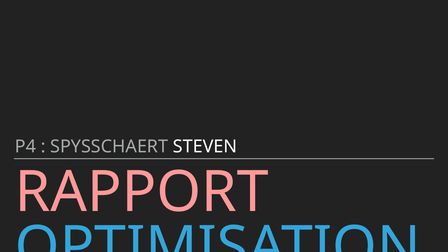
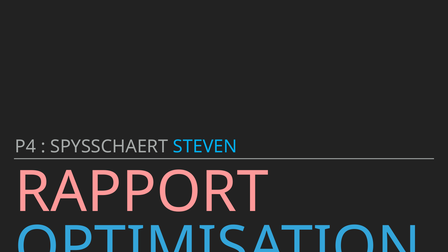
STEVEN colour: white -> light blue (205, 146)
